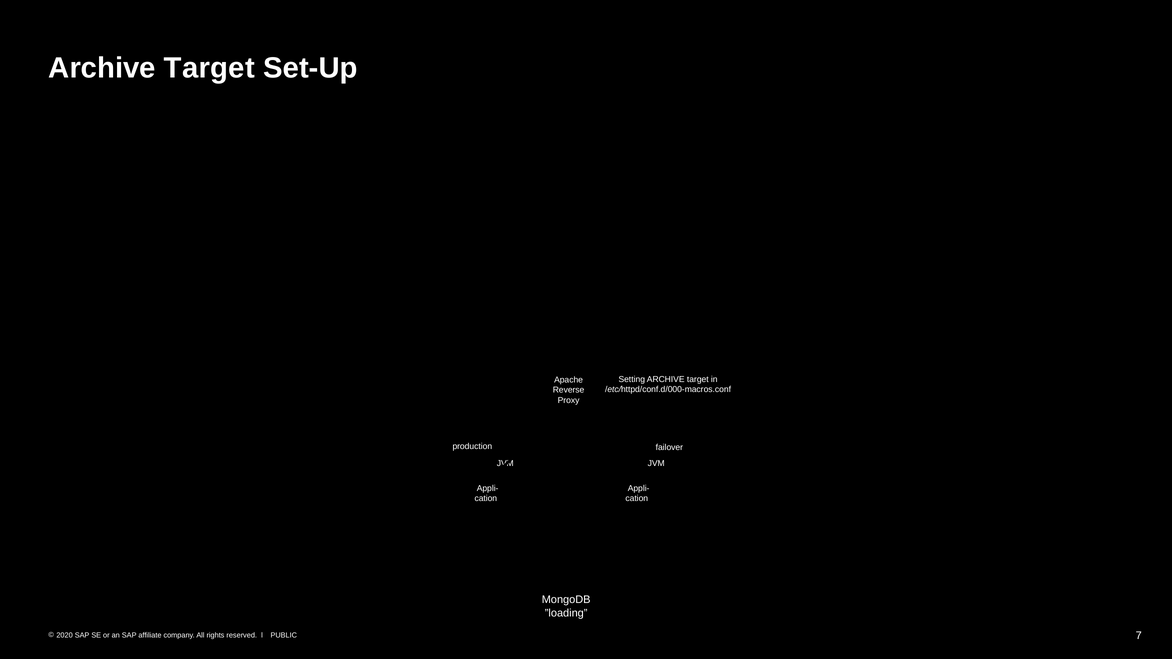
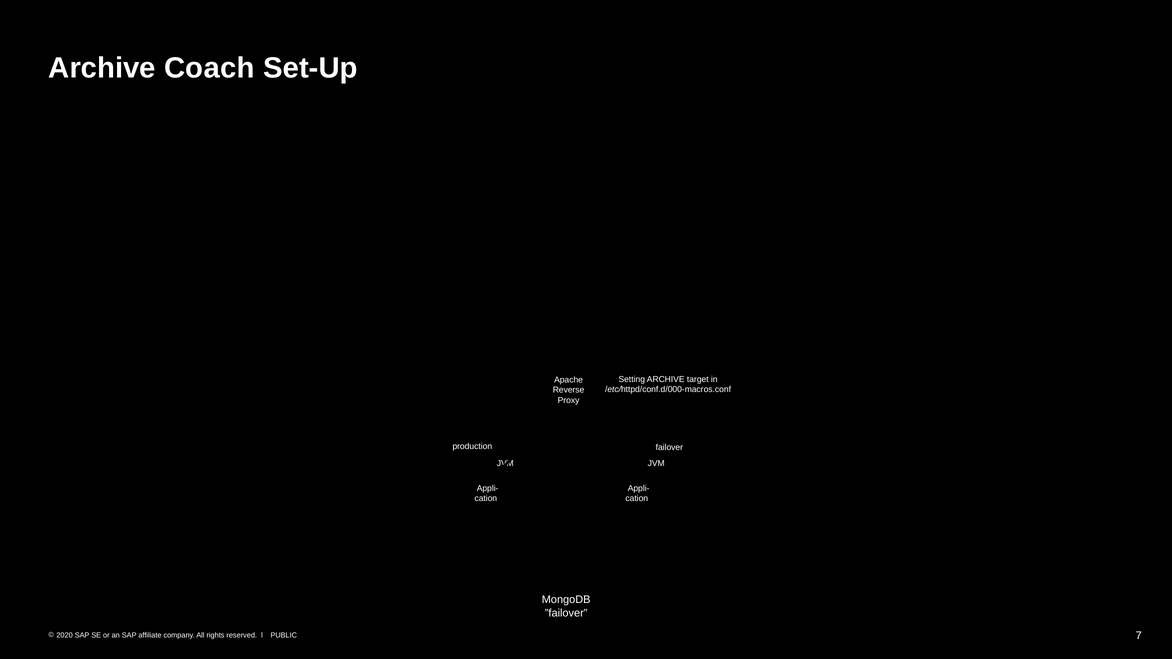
Target: Target -> Coach (209, 68)
”loading: ”loading -> ”failover (566, 613)
